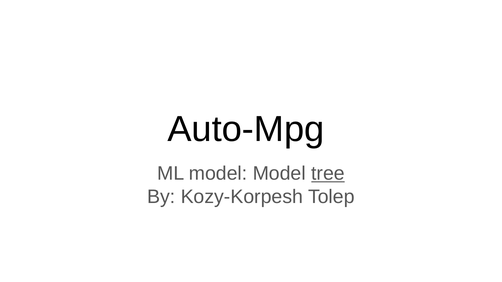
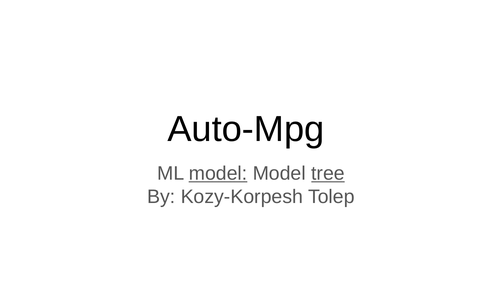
model underline: none -> present (218, 174)
